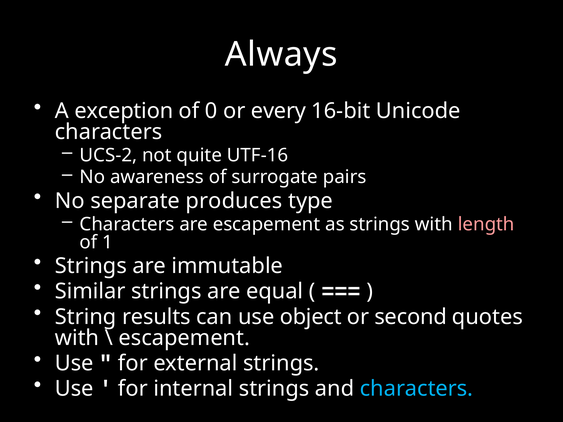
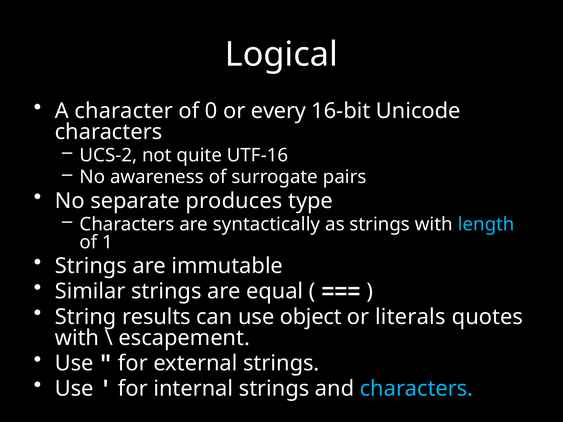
Always: Always -> Logical (281, 55)
exception: exception -> character (124, 111)
are escapement: escapement -> syntactically (266, 224)
length colour: pink -> light blue (486, 224)
second: second -> literals (410, 317)
